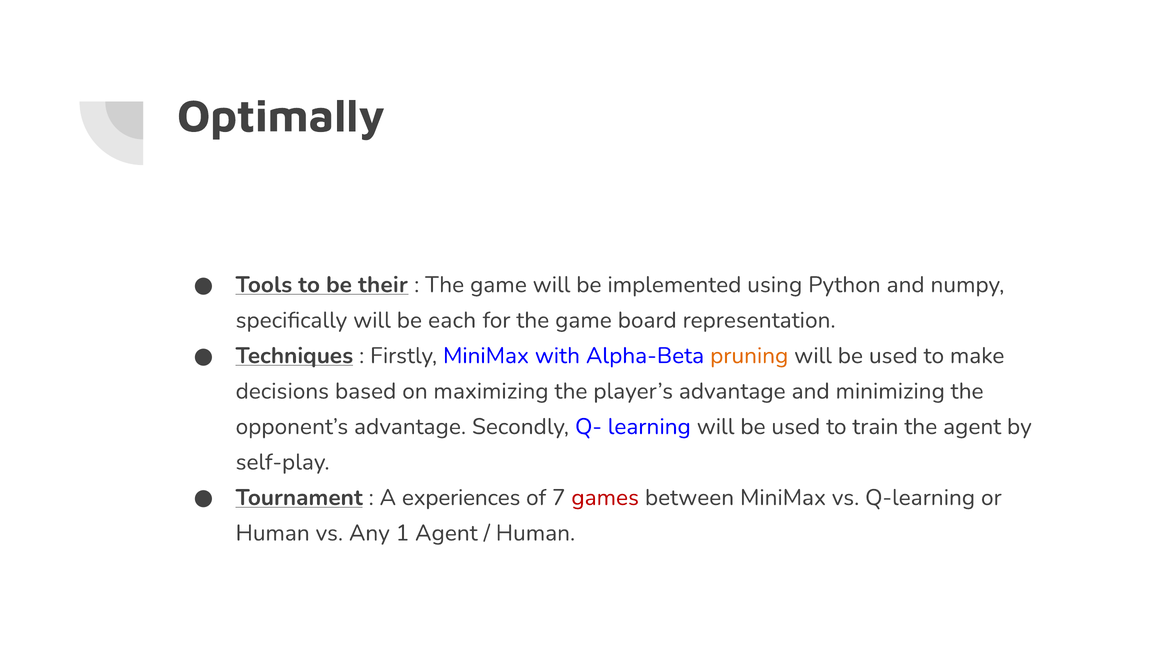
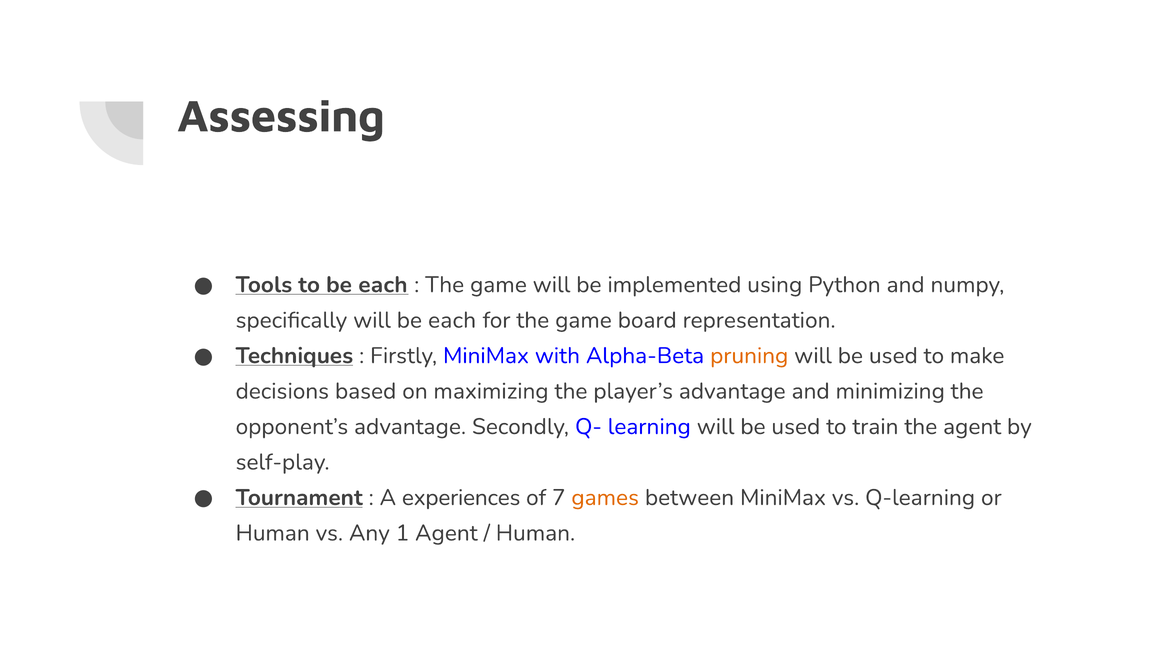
Optimally: Optimally -> Assessing (281, 116)
to be their: their -> each (383, 285)
games colour: red -> orange (605, 498)
